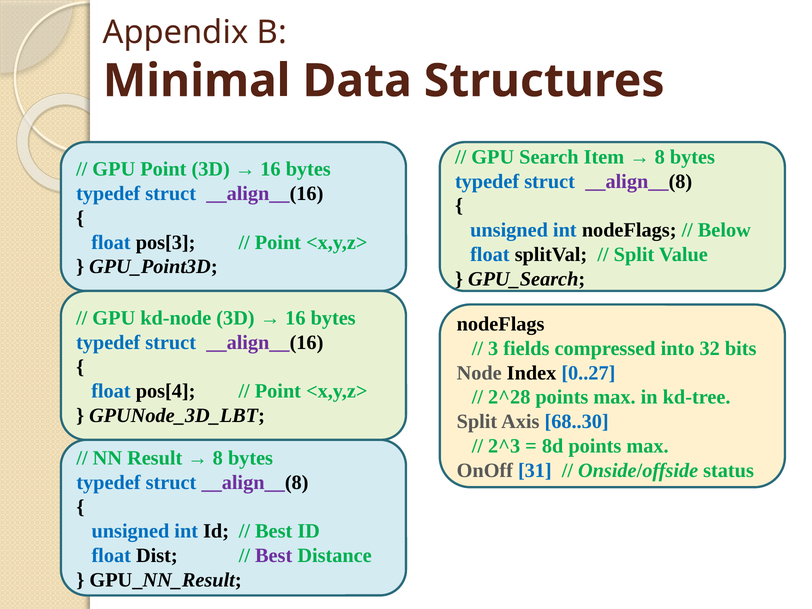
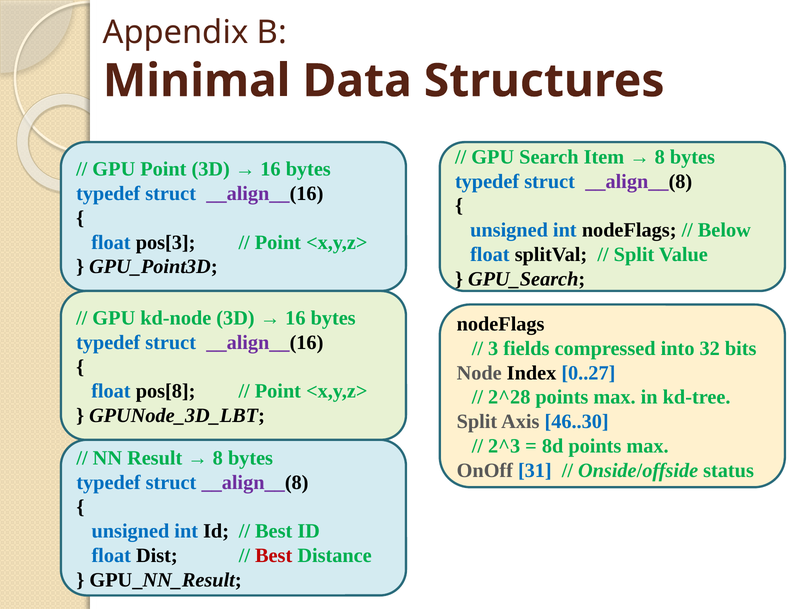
pos[4: pos[4 -> pos[8 (166, 391)
68..30: 68..30 -> 46..30 (577, 422)
Best colour: purple -> red (274, 556)
